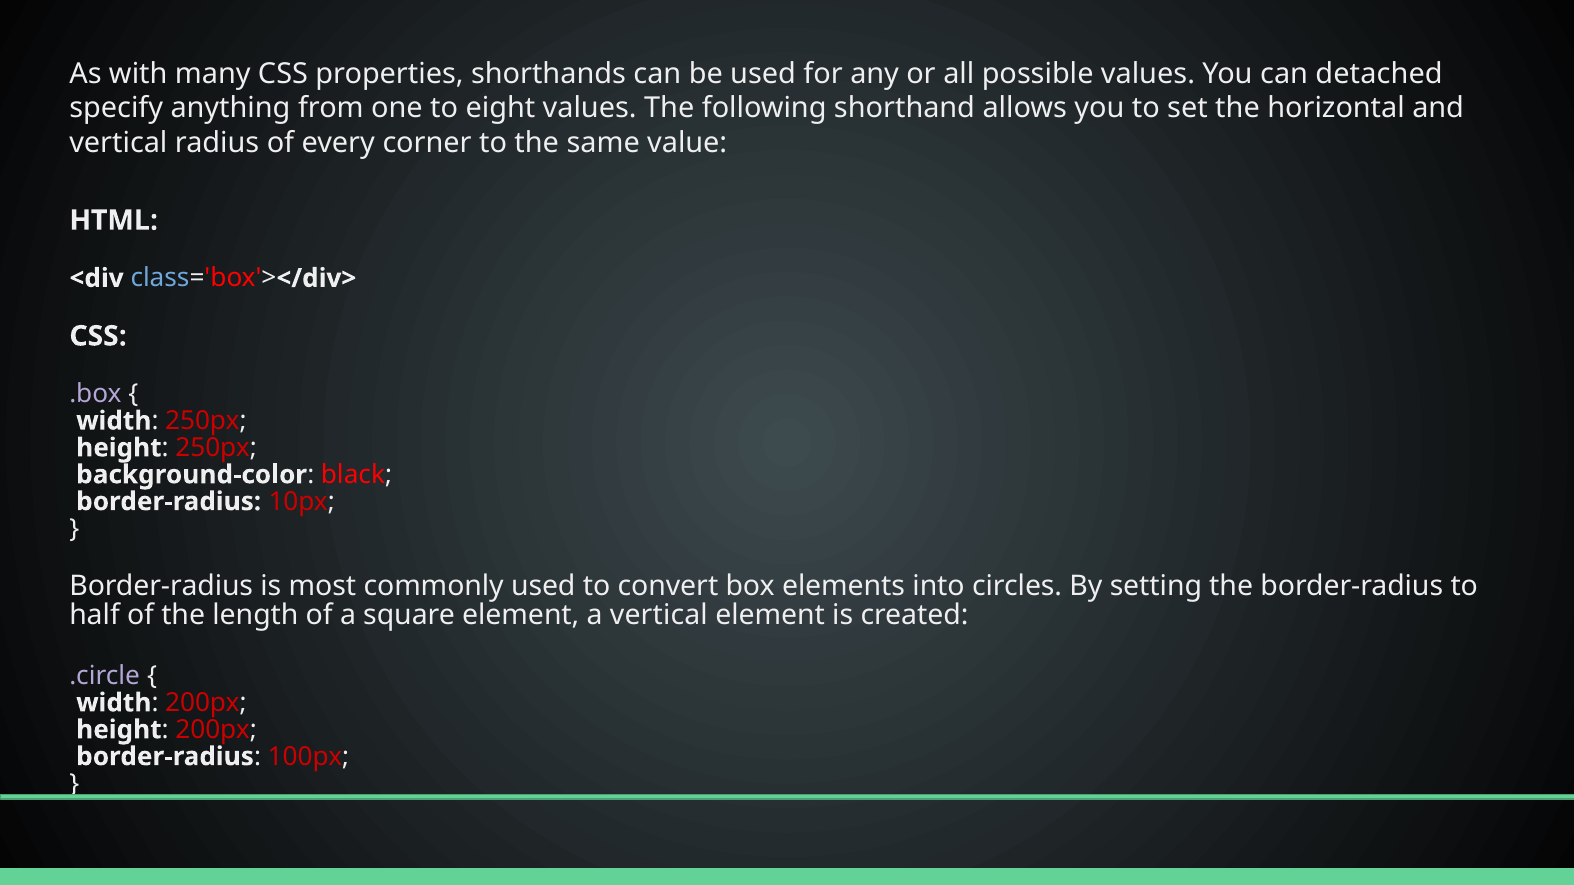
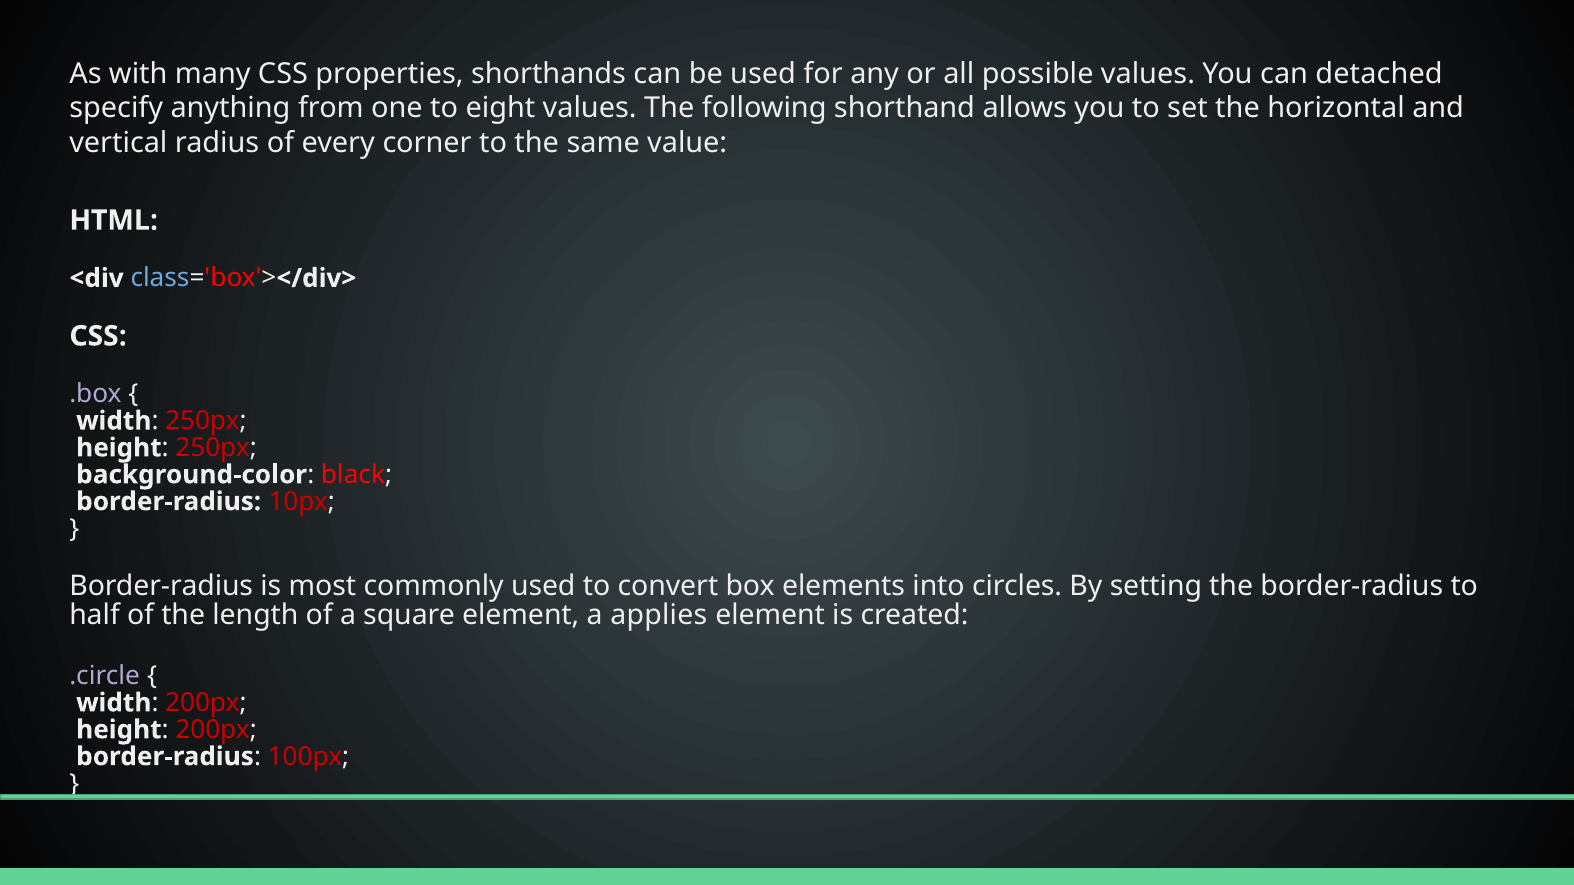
a vertical: vertical -> applies (659, 616)
